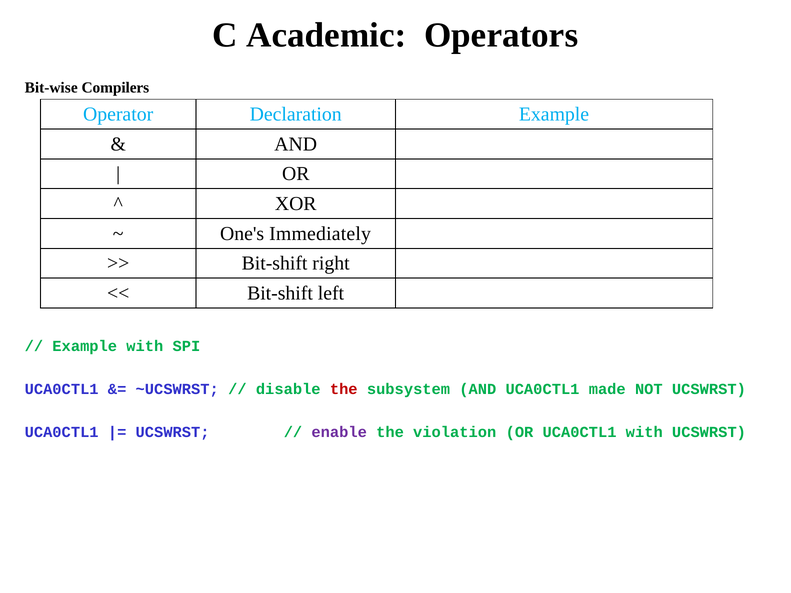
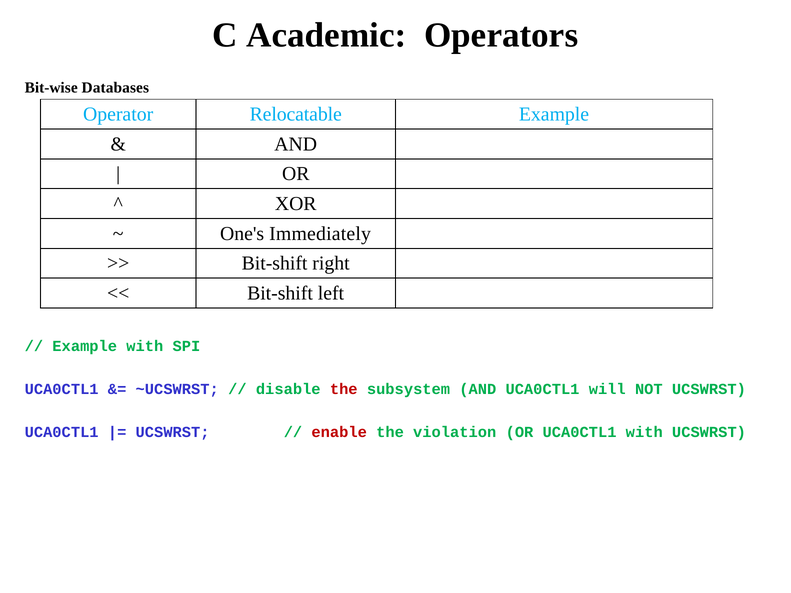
Compilers: Compilers -> Databases (115, 88)
Declaration: Declaration -> Relocatable (296, 114)
made: made -> will (607, 389)
enable colour: purple -> red (339, 432)
